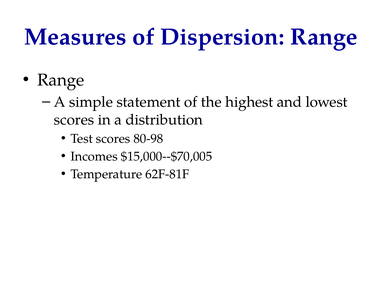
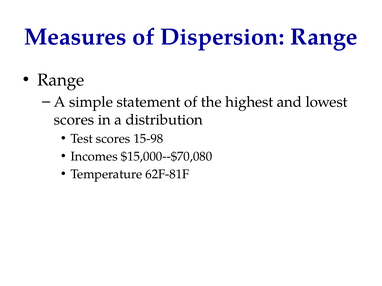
80-98: 80-98 -> 15-98 (148, 139)
$15,000--$70,005: $15,000--$70,005 -> $15,000--$70,080 (167, 157)
